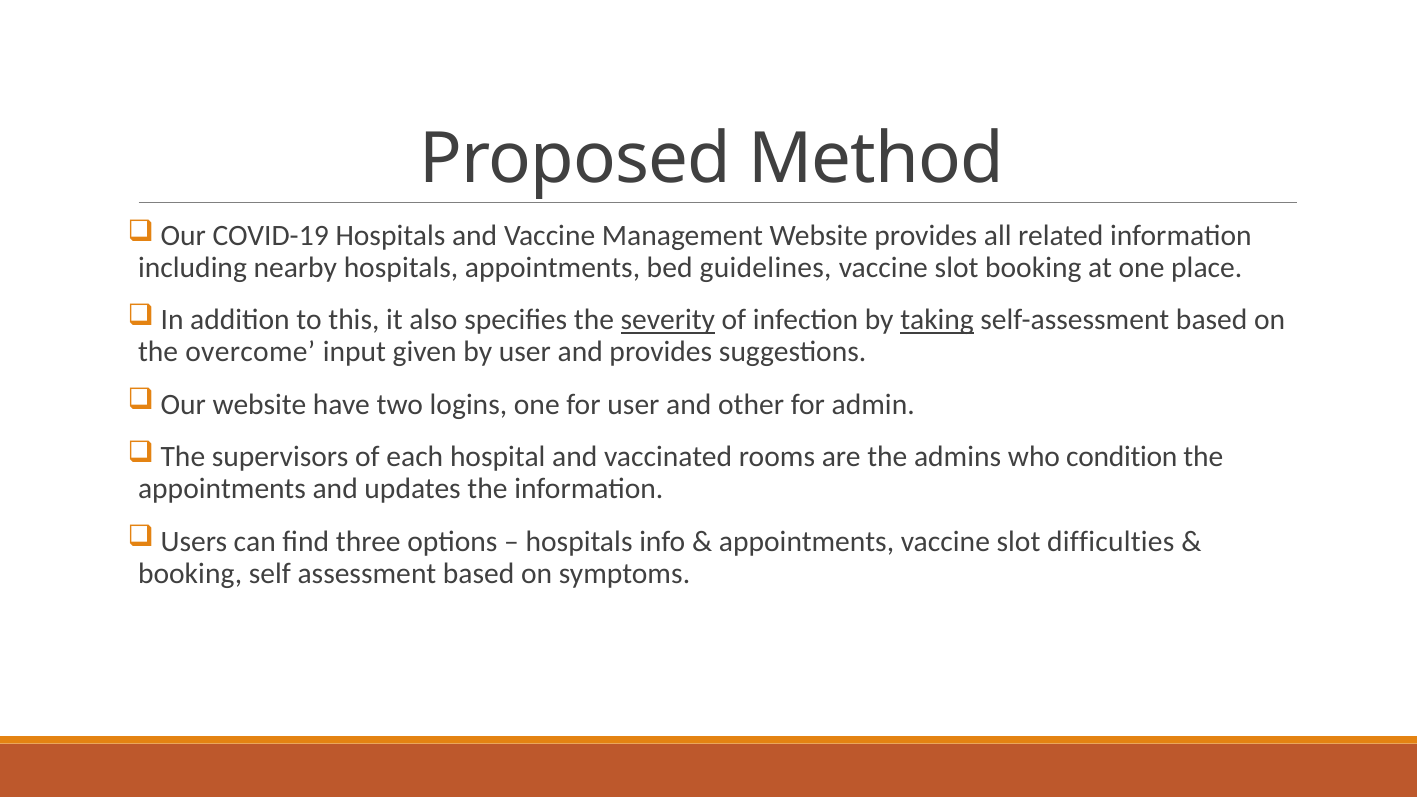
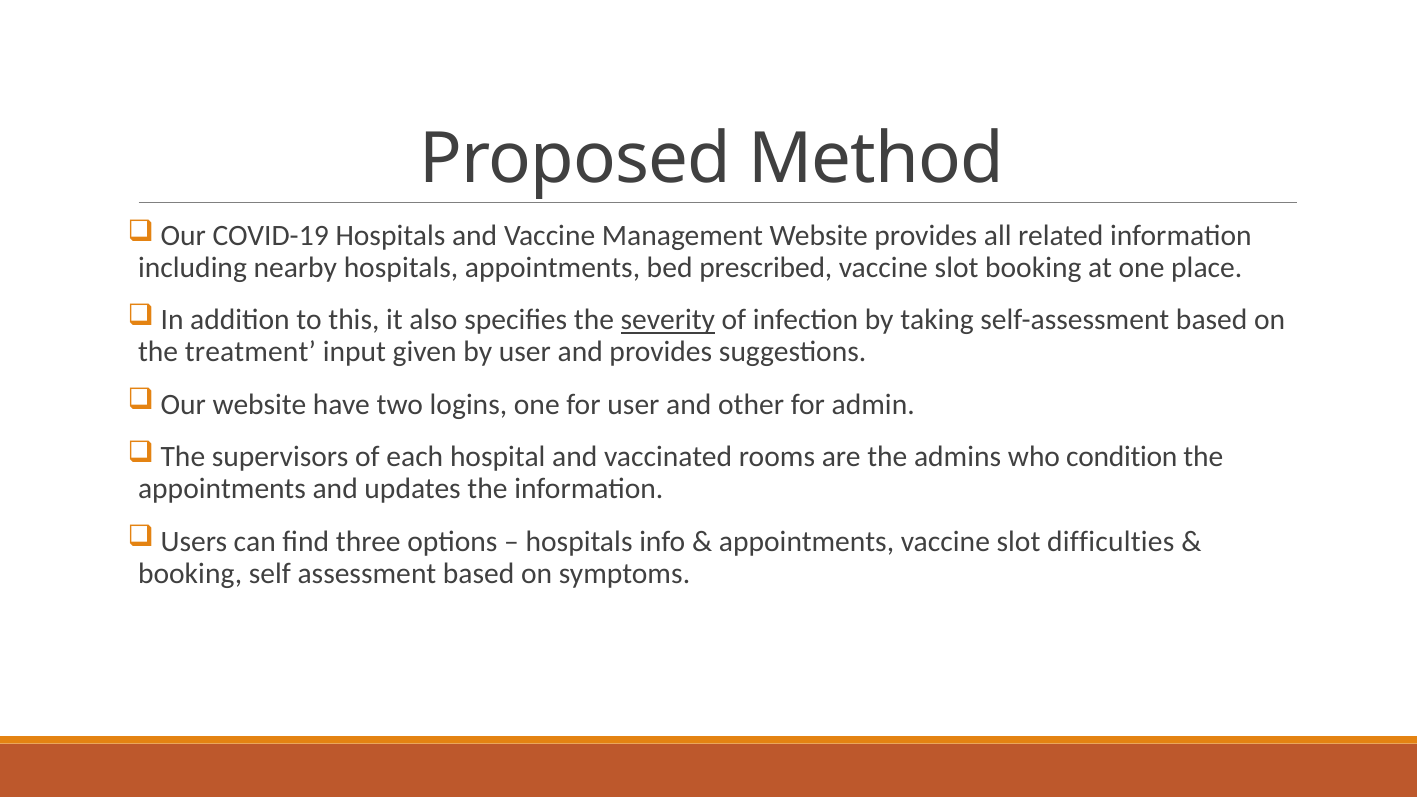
guidelines: guidelines -> prescribed (766, 267)
taking underline: present -> none (937, 320)
overcome: overcome -> treatment (250, 352)
